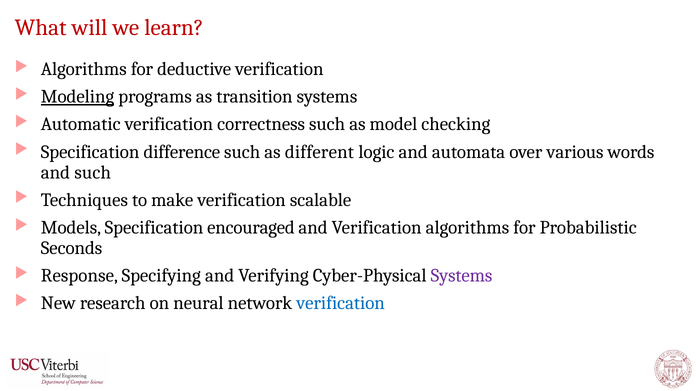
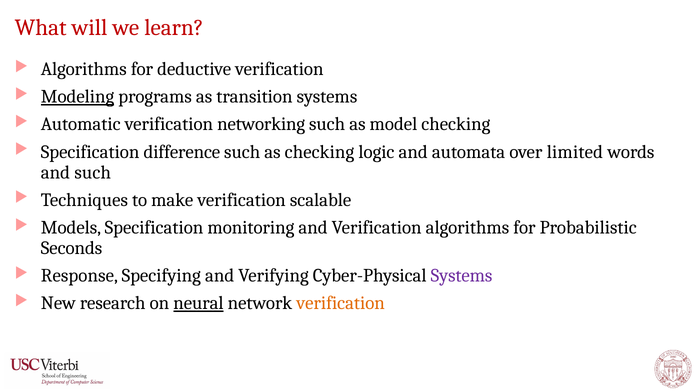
correctness: correctness -> networking (261, 124)
as different: different -> checking (319, 152)
various: various -> limited (575, 152)
encouraged: encouraged -> monitoring (251, 228)
neural underline: none -> present (198, 304)
verification colour: blue -> orange (341, 304)
